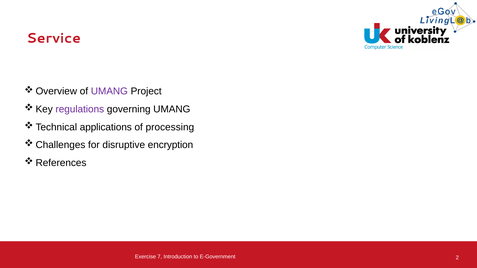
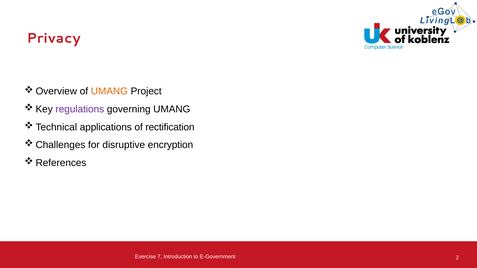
Service: Service -> Privacy (54, 38)
UMANG colour: purple -> orange (109, 91)
processing: processing -> rectification (170, 127)
